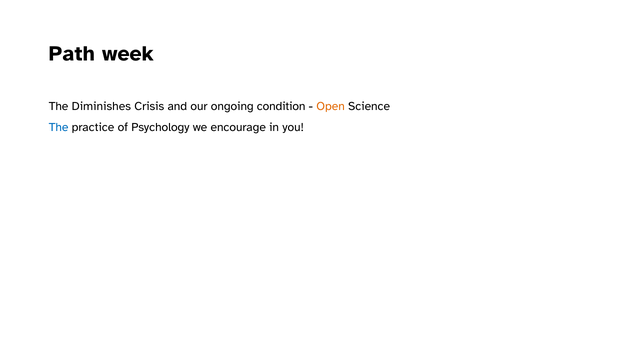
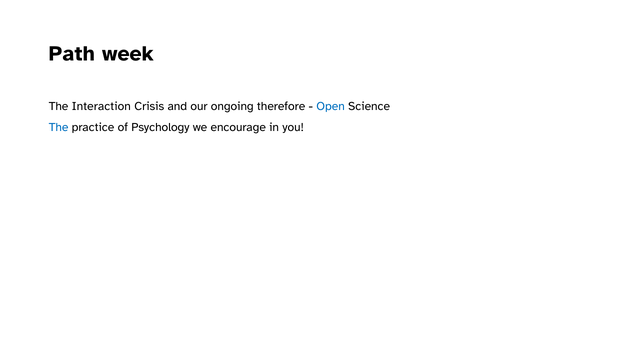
Diminishes: Diminishes -> Interaction (101, 106)
condition: condition -> therefore (281, 106)
Open colour: orange -> blue (331, 106)
